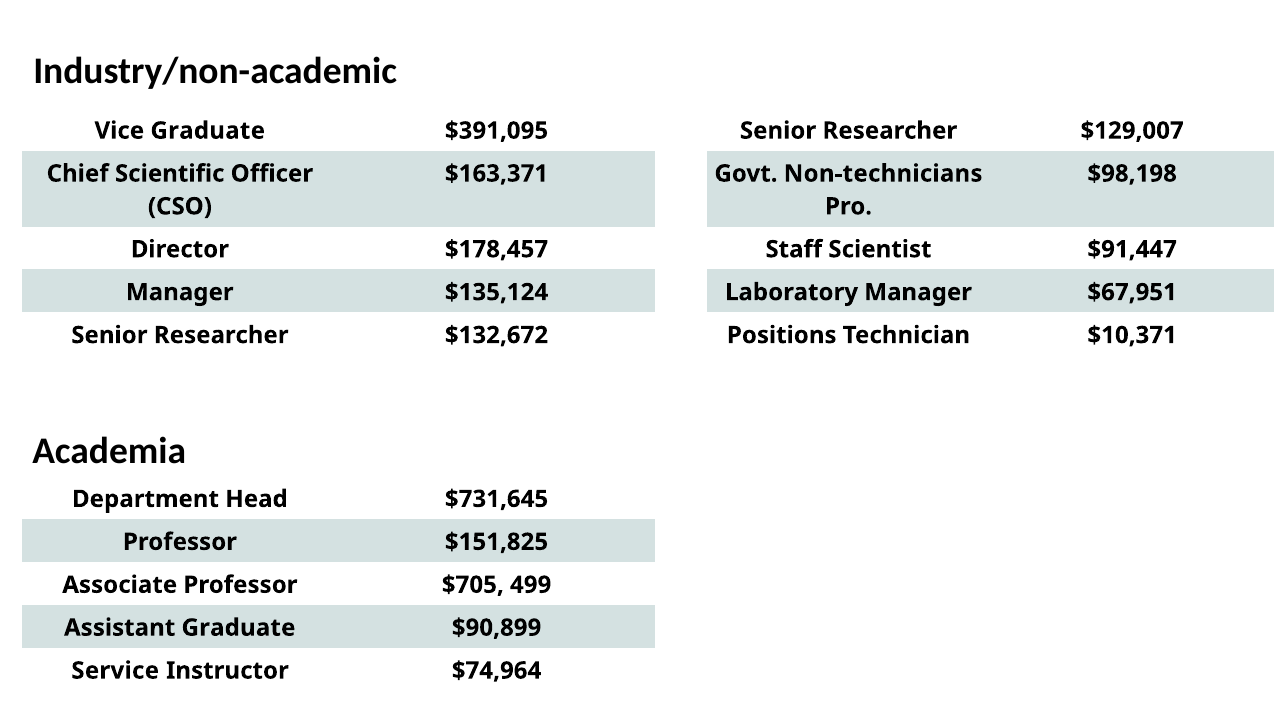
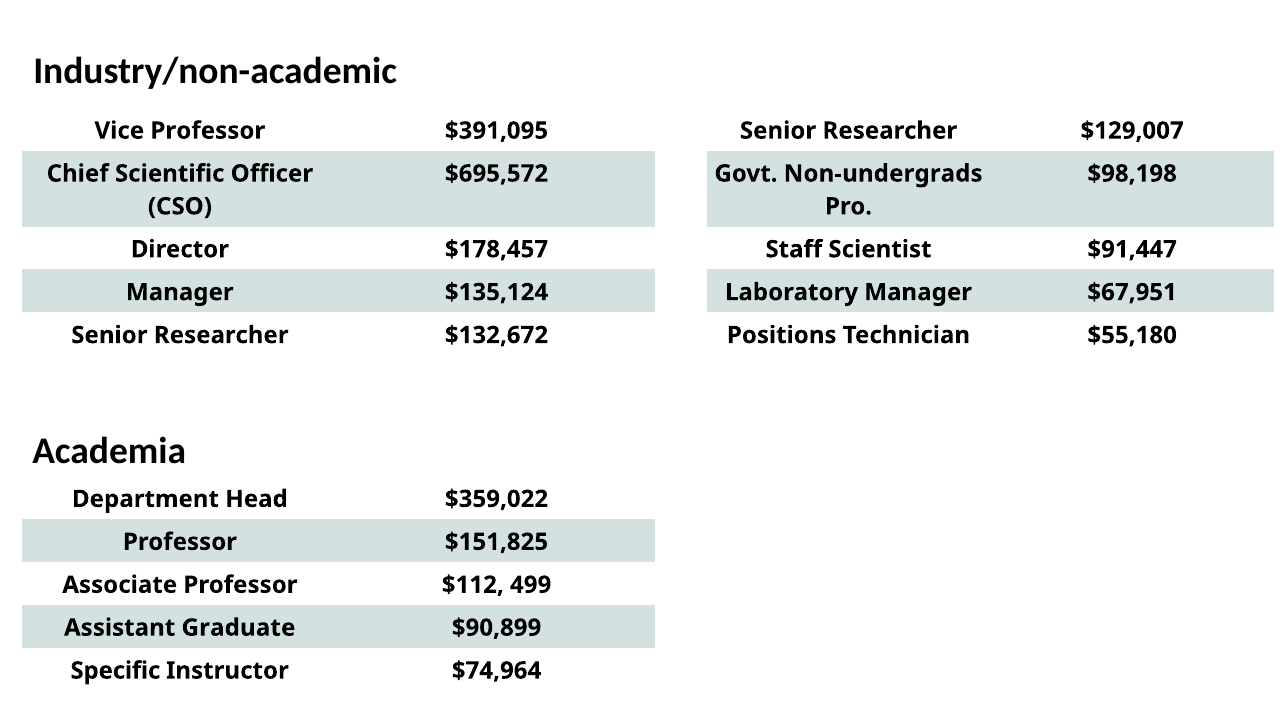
Vice Graduate: Graduate -> Professor (208, 131)
$163,371: $163,371 -> $695,572 (497, 174)
Non-technicians: Non-technicians -> Non-undergrads (883, 174)
$10,371: $10,371 -> $55,180 (1132, 335)
$731,645: $731,645 -> $359,022 (497, 499)
$705: $705 -> $112 (473, 585)
Service: Service -> Specific (115, 671)
